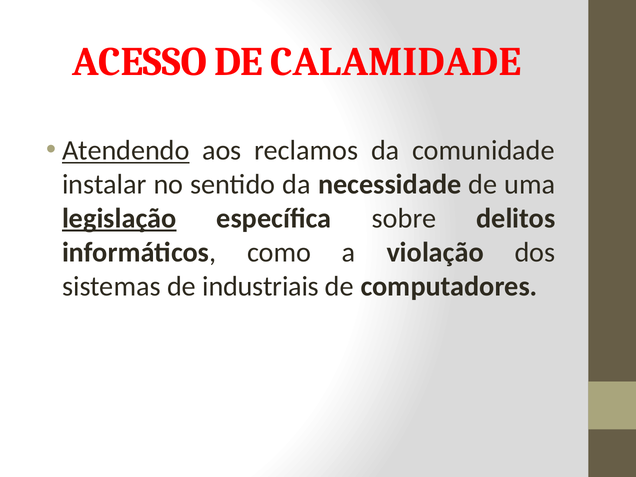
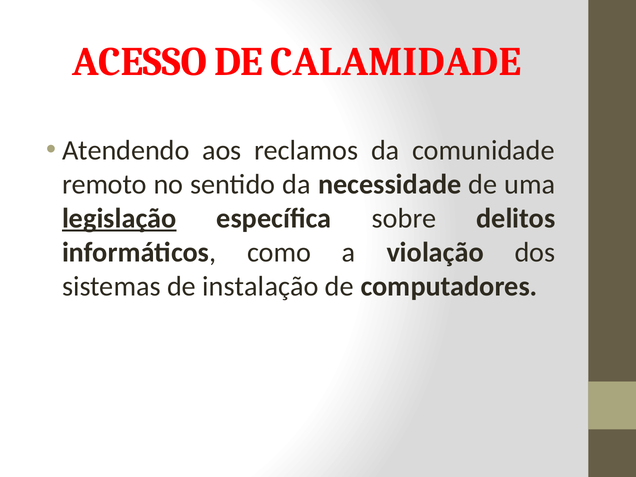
Atendendo underline: present -> none (126, 150)
instalar: instalar -> remoto (104, 184)
industriais: industriais -> instalação (260, 286)
